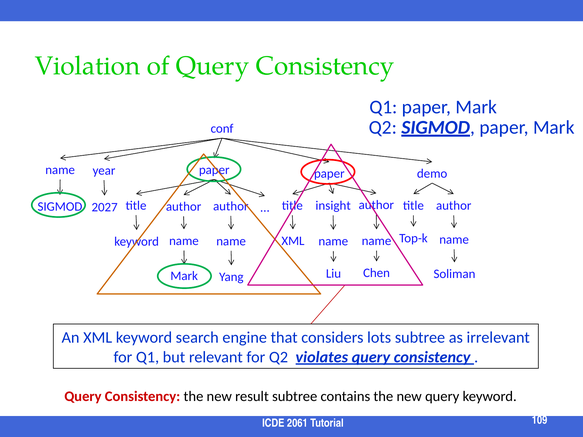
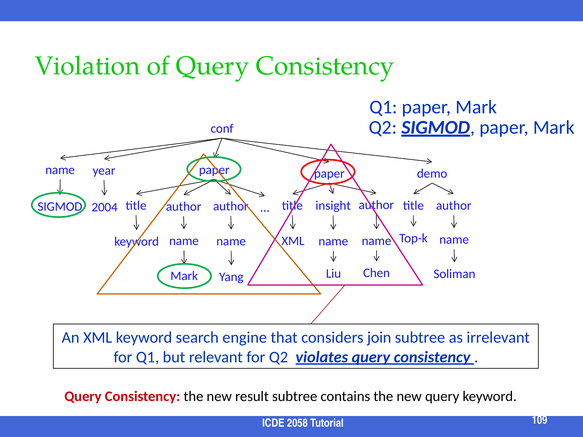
2027: 2027 -> 2004 (105, 207)
lots: lots -> join (379, 338)
2061: 2061 -> 2058 (297, 423)
